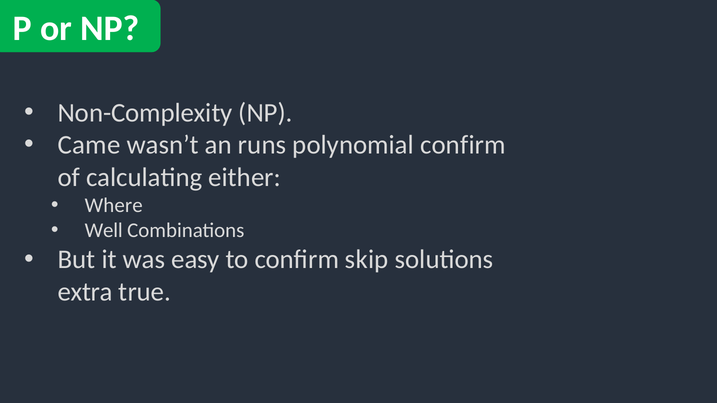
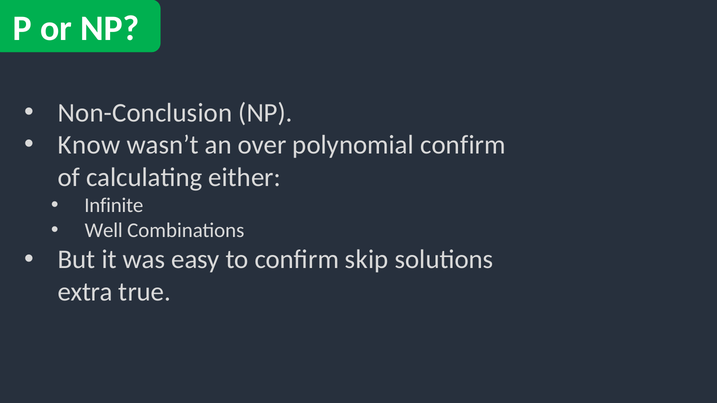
Non-Complexity: Non-Complexity -> Non-Conclusion (145, 113)
Came: Came -> Know (89, 145)
runs: runs -> over (262, 145)
Where: Where -> Infinite (114, 206)
